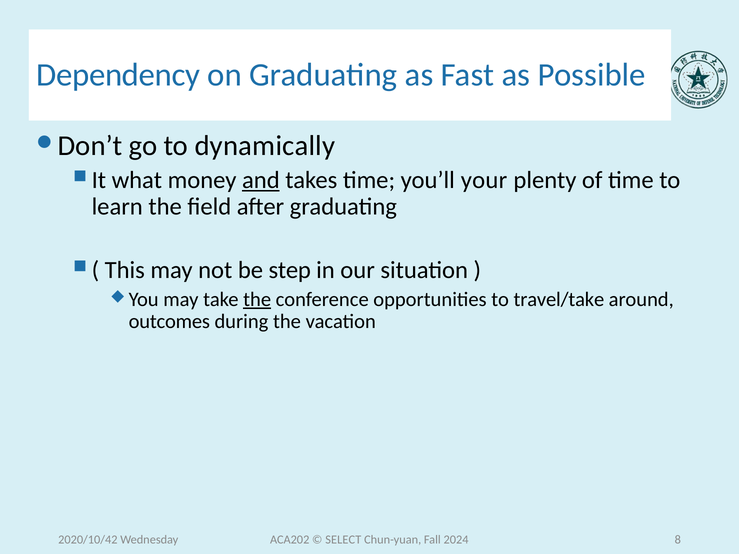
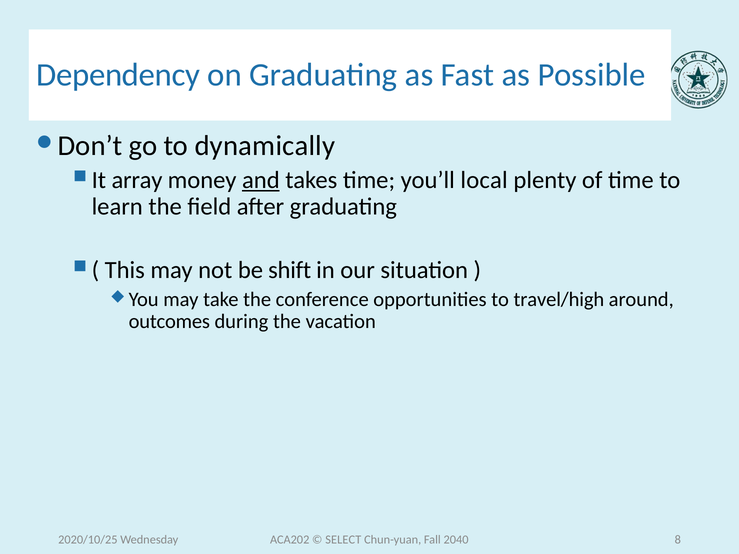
what: what -> array (137, 180)
your: your -> local (484, 180)
step: step -> shift (290, 270)
the underline: present -> none (257, 300)
travel/take: travel/take -> travel/high (559, 300)
2020/10/42: 2020/10/42 -> 2020/10/25 (88, 540)
2024: 2024 -> 2040 (456, 540)
